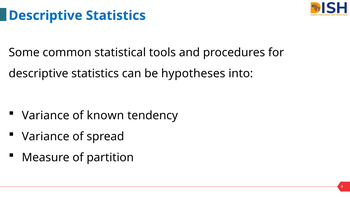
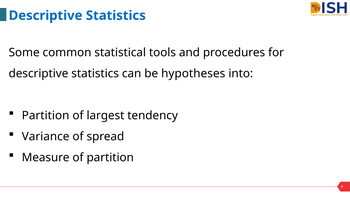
Variance: Variance -> Partition (46, 115)
known: known -> largest (105, 115)
